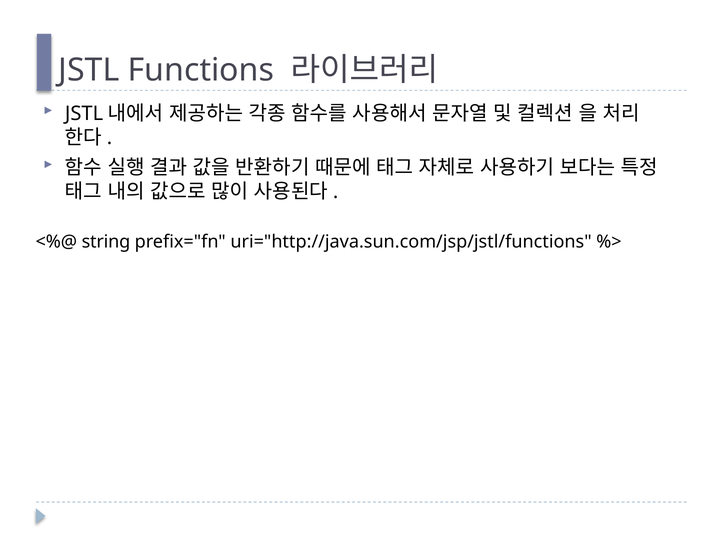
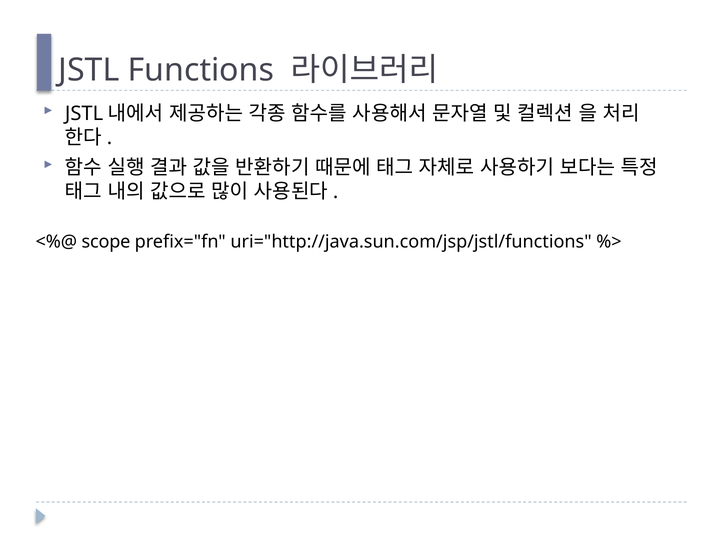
string: string -> scope (106, 242)
